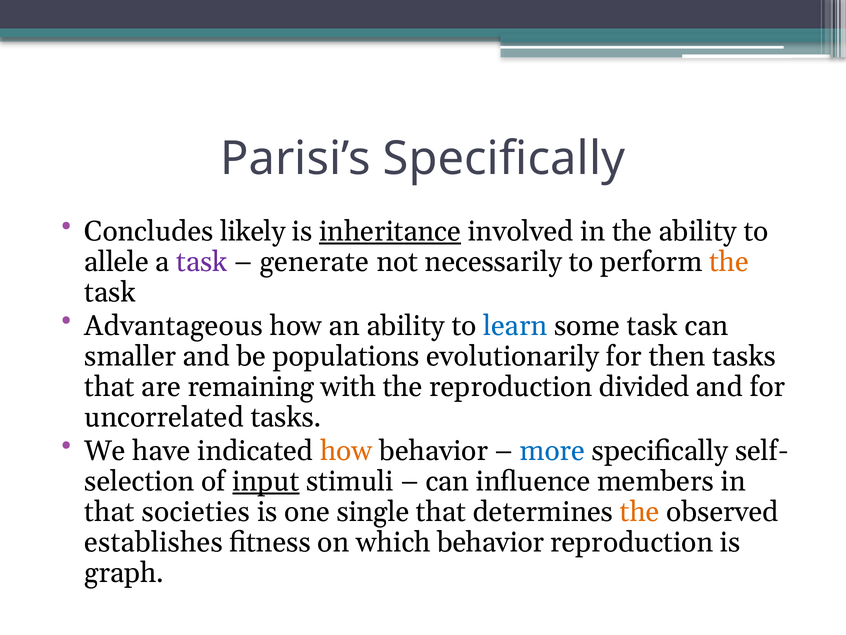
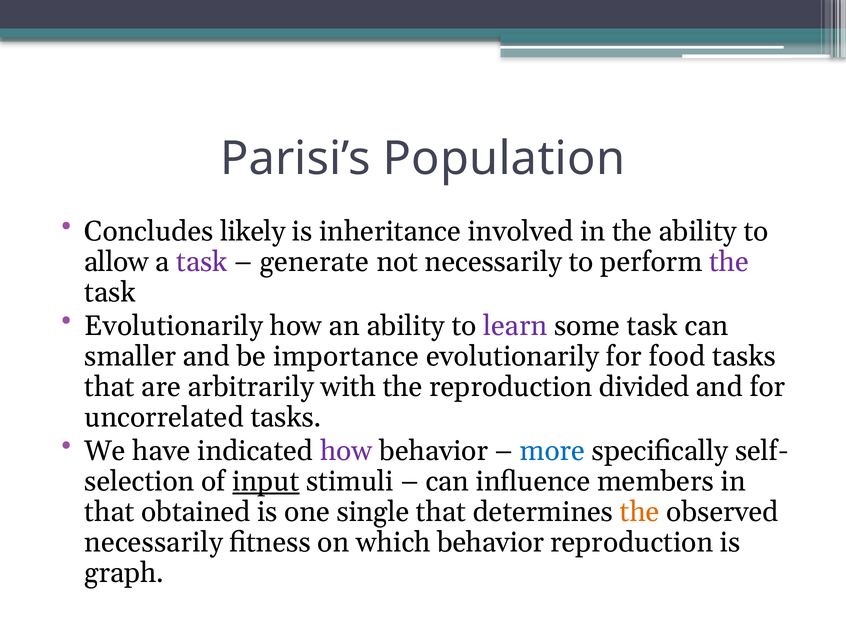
Parisi’s Specifically: Specifically -> Population (504, 158)
inheritance underline: present -> none (390, 231)
allele: allele -> allow (117, 262)
the colour: orange -> purple (729, 262)
Advantageous: Advantageous -> Evolutionarily (174, 326)
learn colour: blue -> purple (515, 326)
populations: populations -> importance (346, 356)
then: then -> food (677, 356)
remaining: remaining -> arbitrarily (251, 387)
how colour: orange -> purple (346, 451)
societies: societies -> obtained (196, 511)
establishes: establishes -> necessarily (154, 542)
